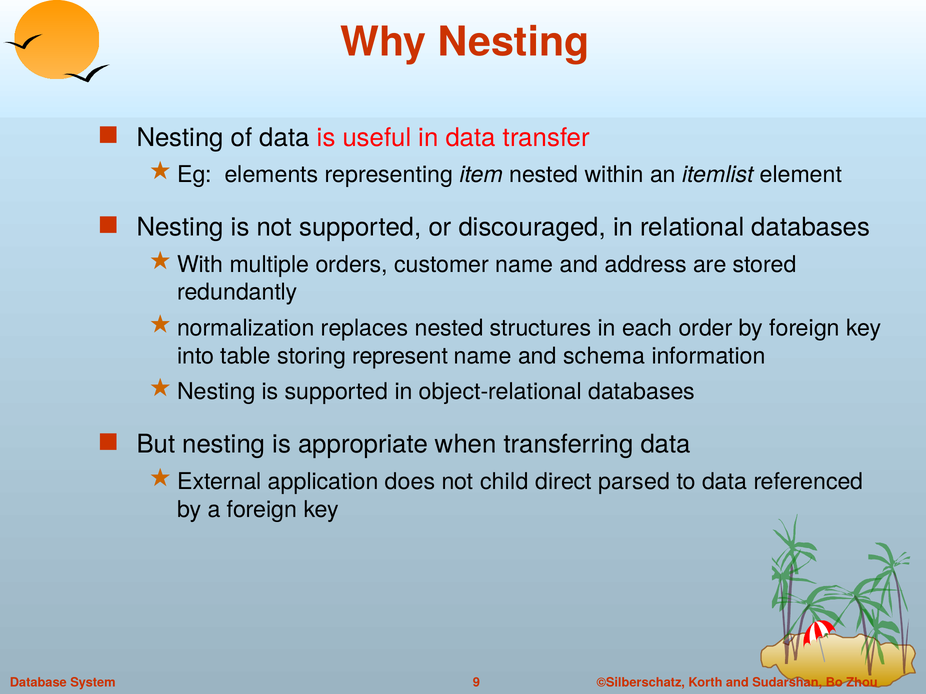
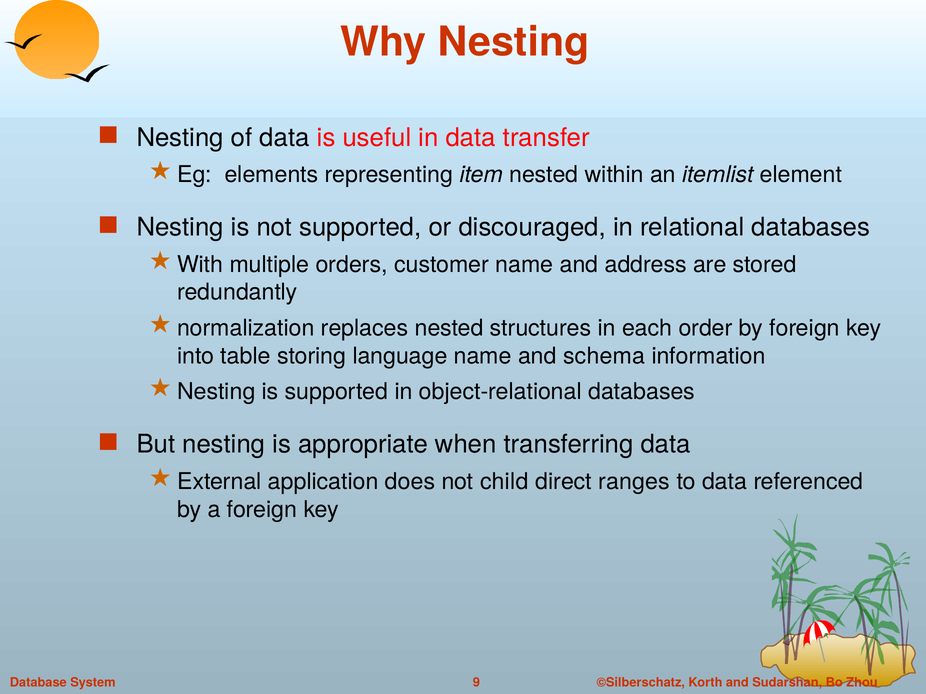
represent: represent -> language (400, 356)
parsed: parsed -> ranges (634, 482)
